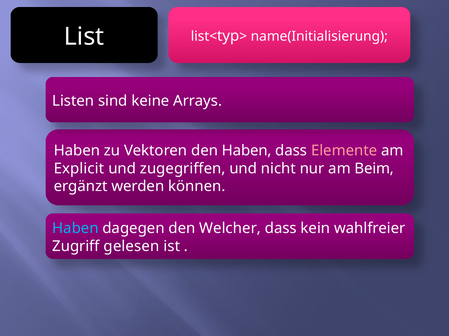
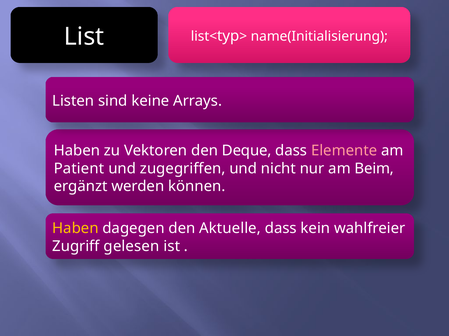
den Haben: Haben -> Deque (247, 151)
Explicit: Explicit -> Patient (79, 169)
Haben colour: light blue -> yellow (75, 229)
Welcher: Welcher -> Aktuelle (230, 229)
